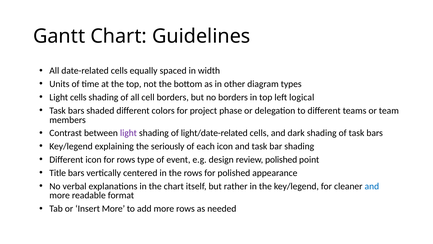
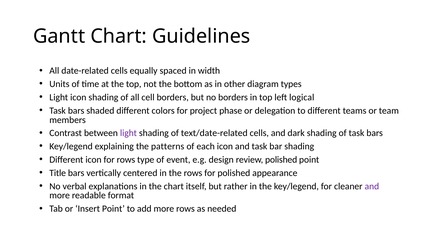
Light cells: cells -> icon (78, 97)
light/date-related: light/date-related -> text/date-related (214, 133)
seriously: seriously -> patterns (168, 146)
and colour: blue -> purple (372, 186)
Insert More: More -> Point (113, 208)
